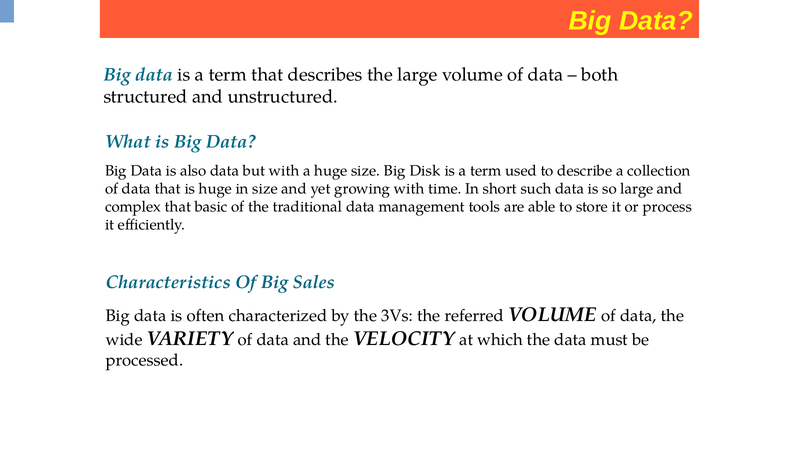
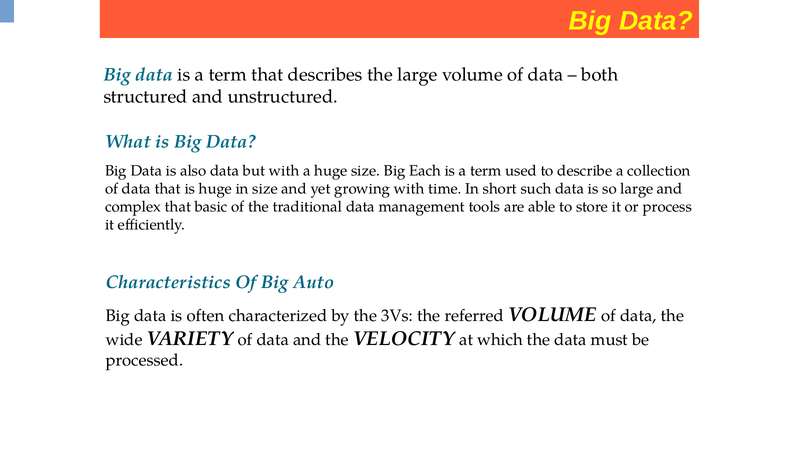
Disk: Disk -> Each (425, 170)
Sales: Sales -> Auto (314, 282)
